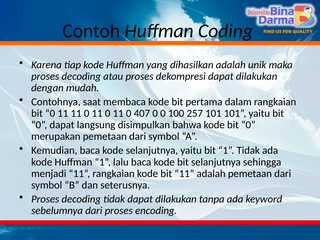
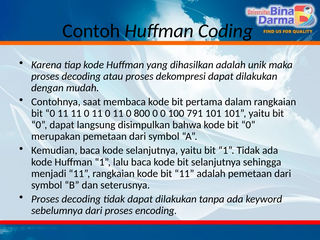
407: 407 -> 800 (142, 113)
257: 257 -> 791 (195, 113)
